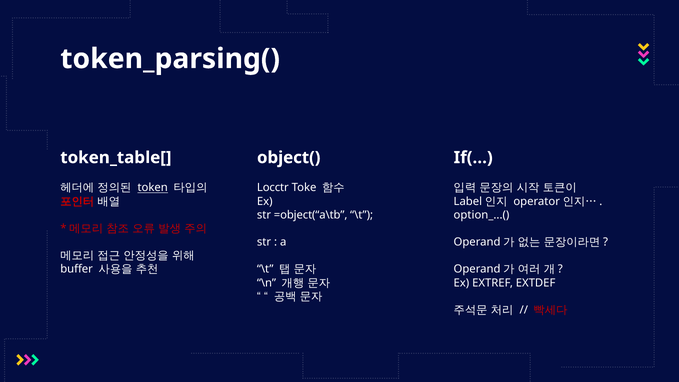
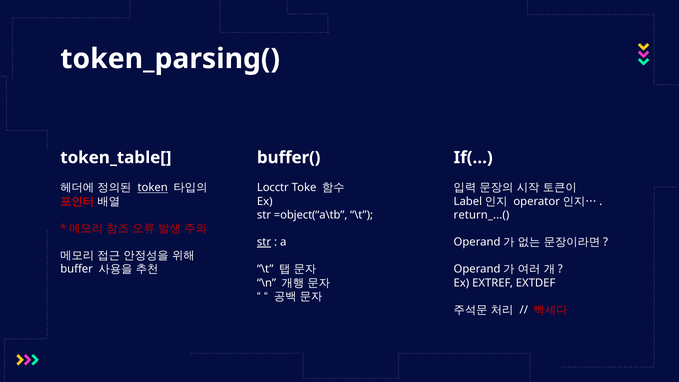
object(: object( -> buffer( (289, 158)
option_...(: option_...( -> return_...( (481, 215)
str underline: none -> present (264, 242)
